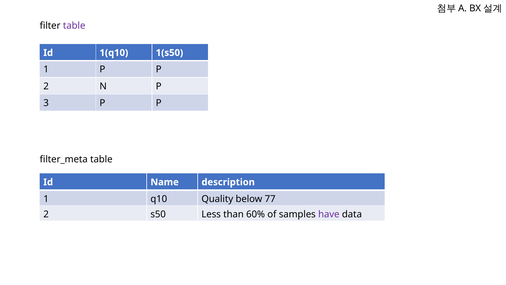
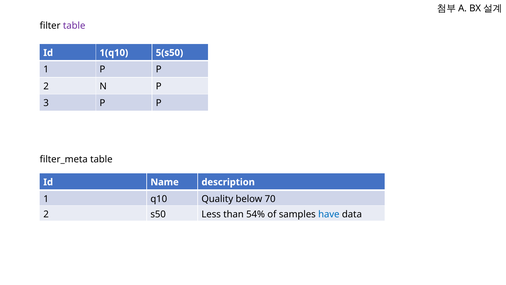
1(s50: 1(s50 -> 5(s50 (169, 53)
77: 77 -> 70 (270, 199)
60%: 60% -> 54% (256, 214)
have colour: purple -> blue (329, 214)
